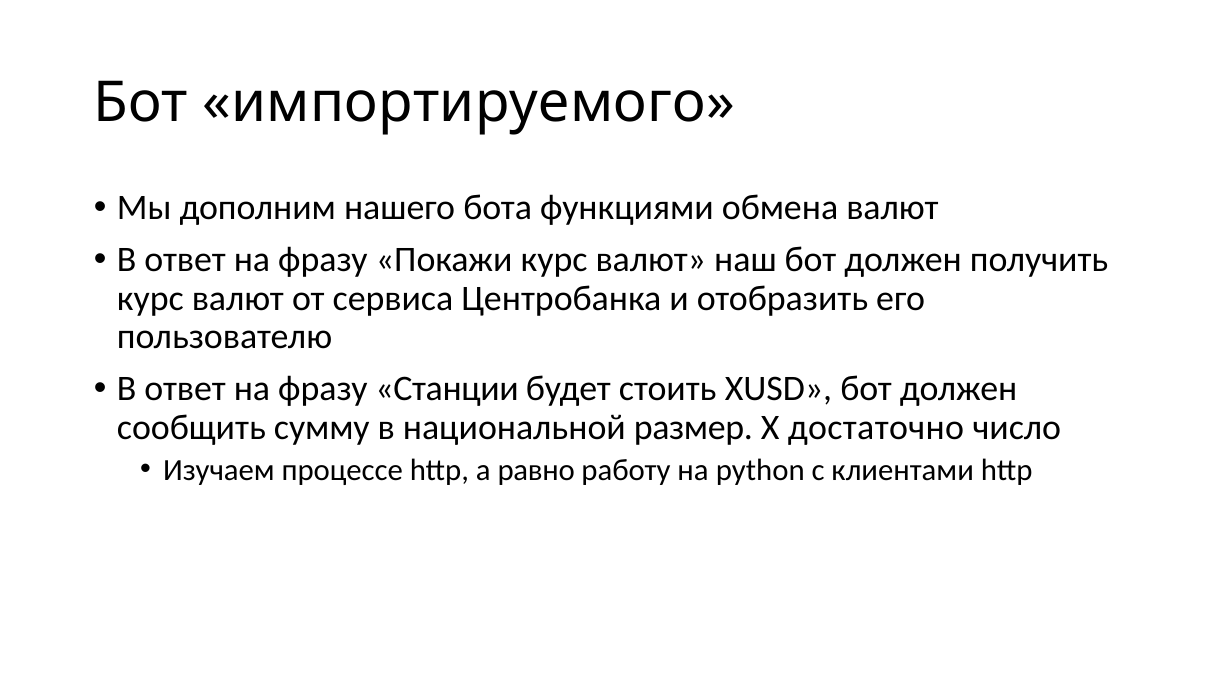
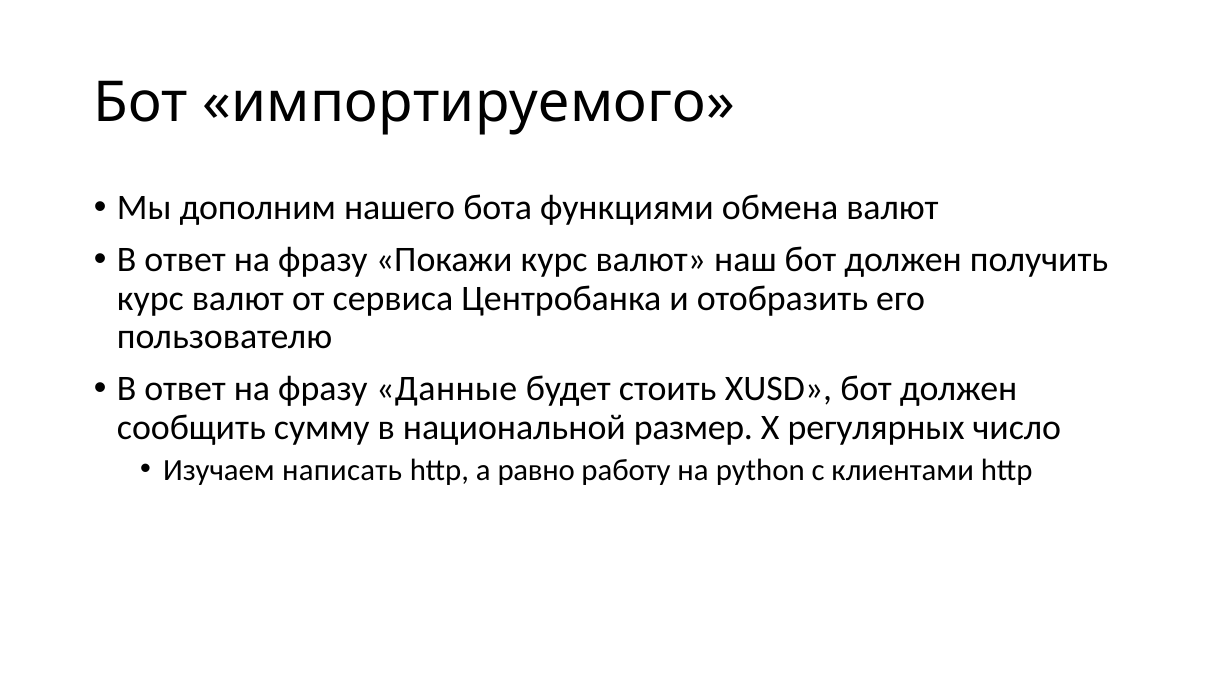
Станции: Станции -> Данные (447, 389)
достаточно: достаточно -> регулярных (876, 428)
процессе: процессе -> написать (342, 470)
